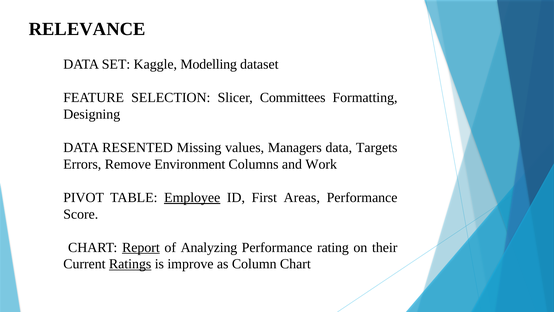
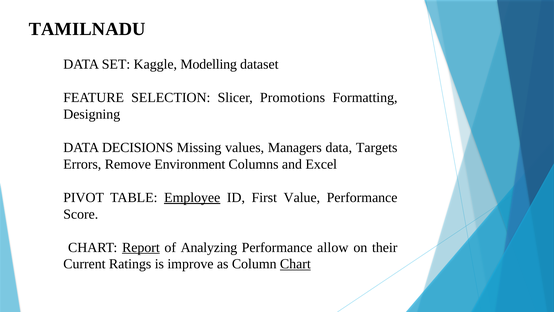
RELEVANCE: RELEVANCE -> TAMILNADU (87, 29)
Committees: Committees -> Promotions (293, 98)
RESENTED: RESENTED -> DECISIONS (138, 147)
Work: Work -> Excel (321, 164)
Areas: Areas -> Value (302, 197)
rating: rating -> allow (333, 247)
Ratings underline: present -> none (130, 264)
Chart underline: none -> present (295, 264)
